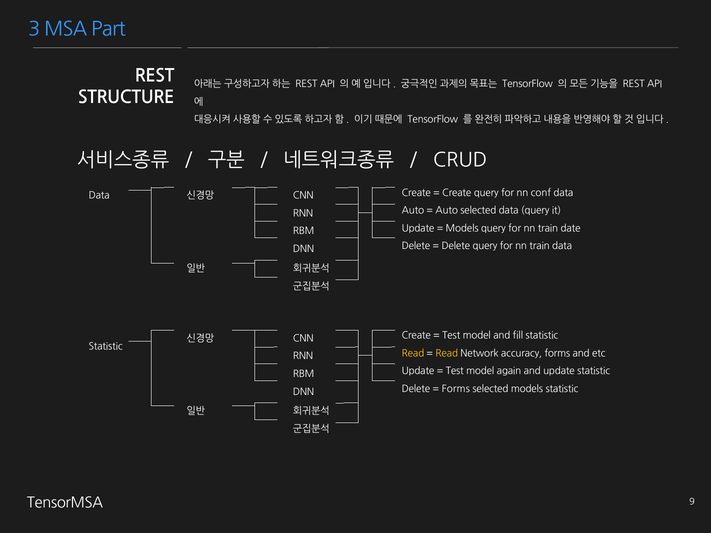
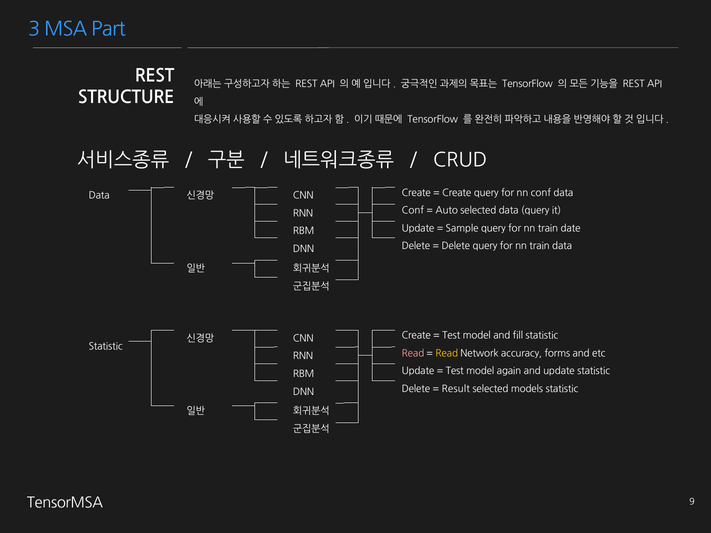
Auto: Auto -> Conf (413, 211)
Models: Models -> Sample (462, 229)
Read colour: yellow -> pink (413, 353)
Forms: Forms -> Result (456, 389)
